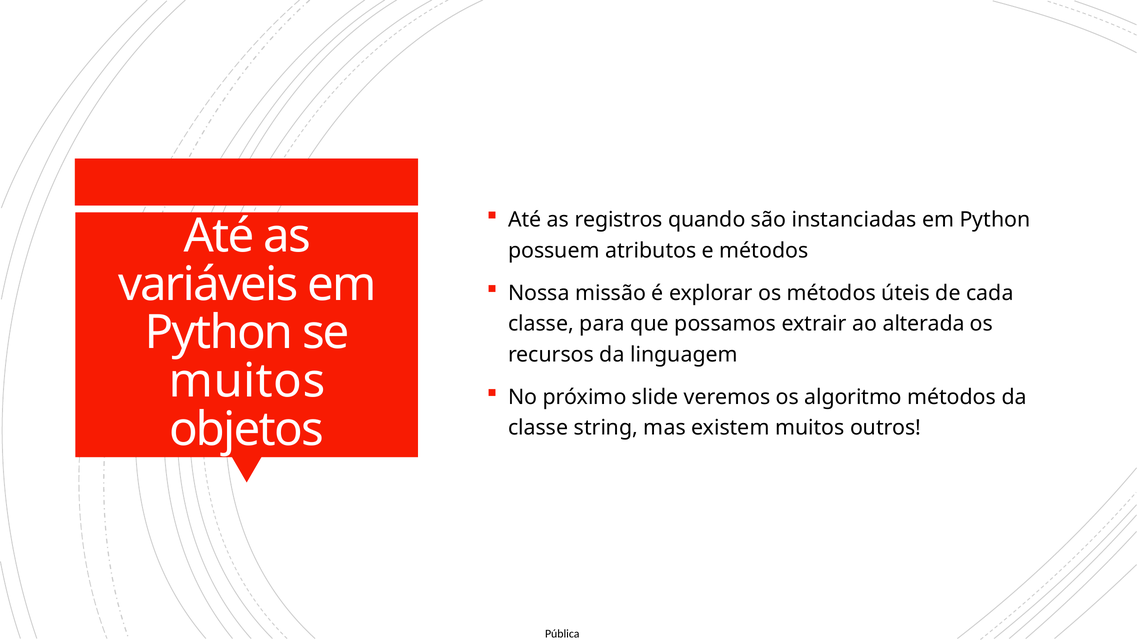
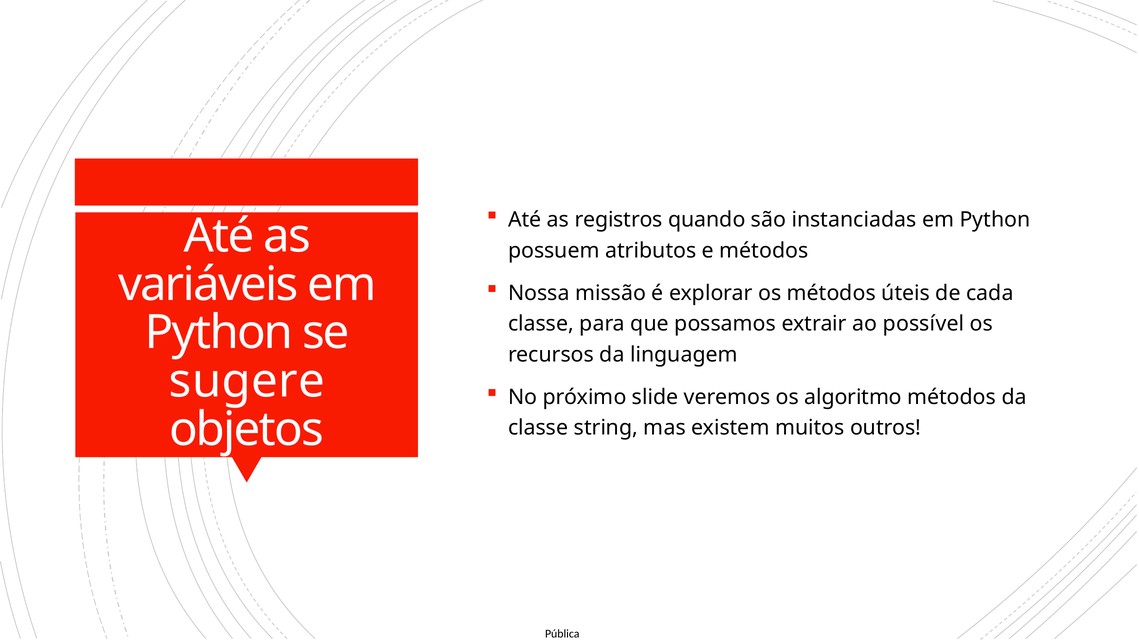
alterada: alterada -> possível (923, 324)
muitos: muitos -> sugere (247, 381)
